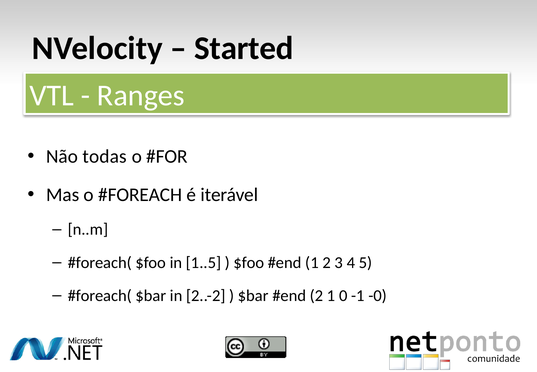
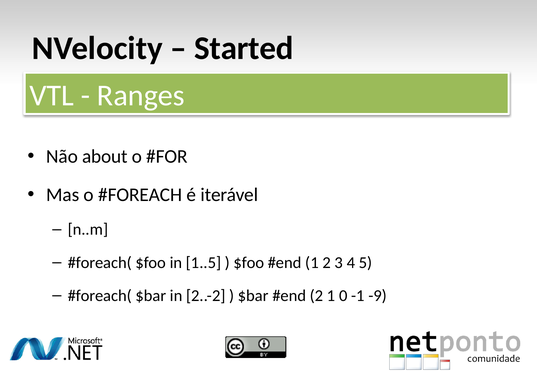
todas: todas -> about (105, 156)
-0: -0 -> -9 (378, 295)
